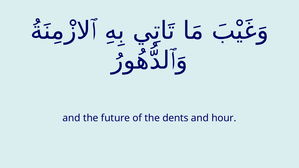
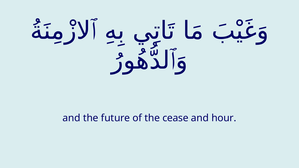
dents: dents -> cease (175, 118)
